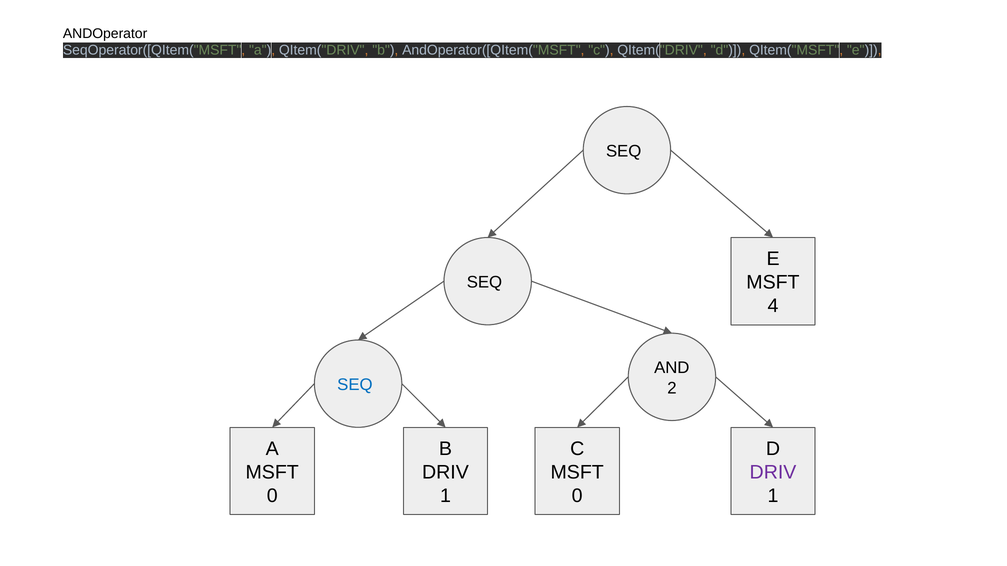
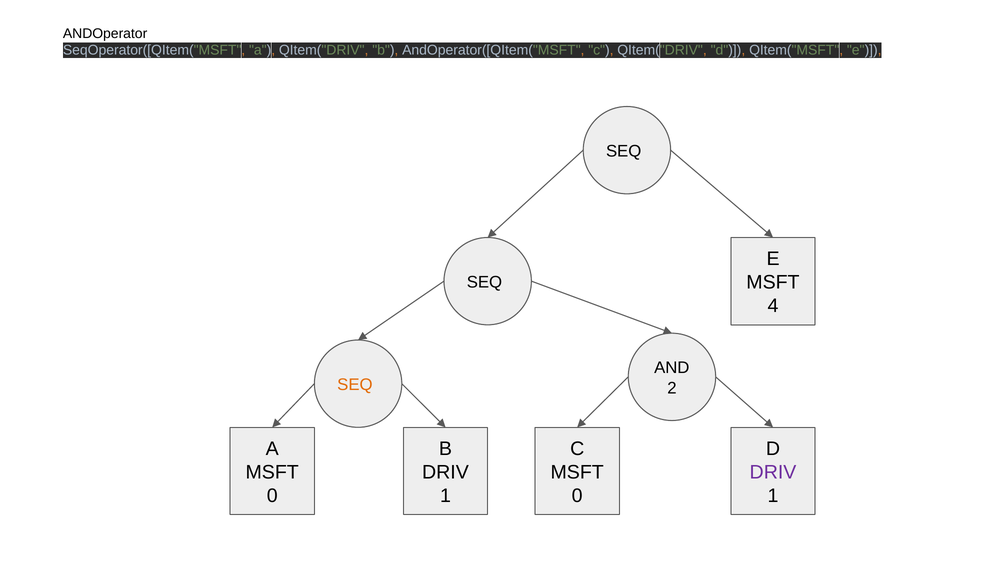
SEQ colour: blue -> orange (355, 385)
